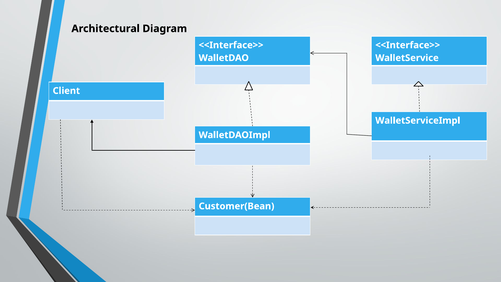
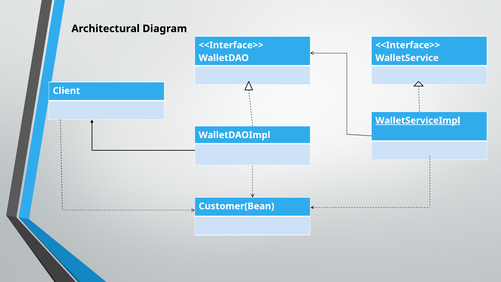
WalletServiceImpl underline: none -> present (418, 120)
